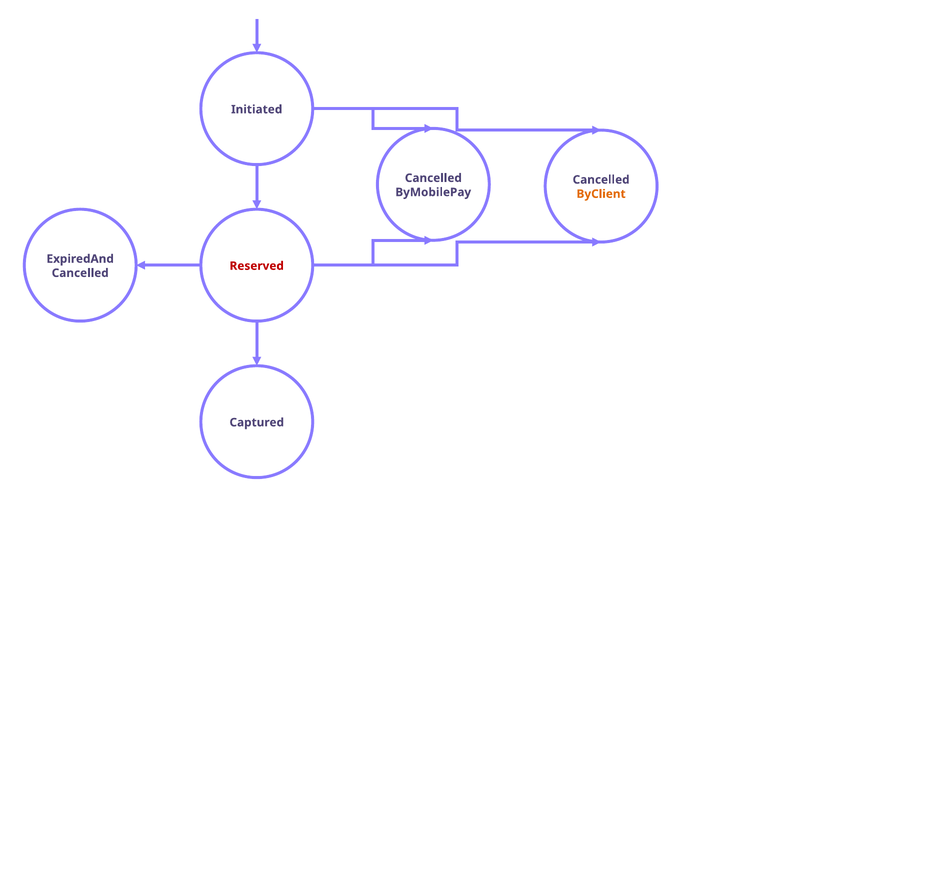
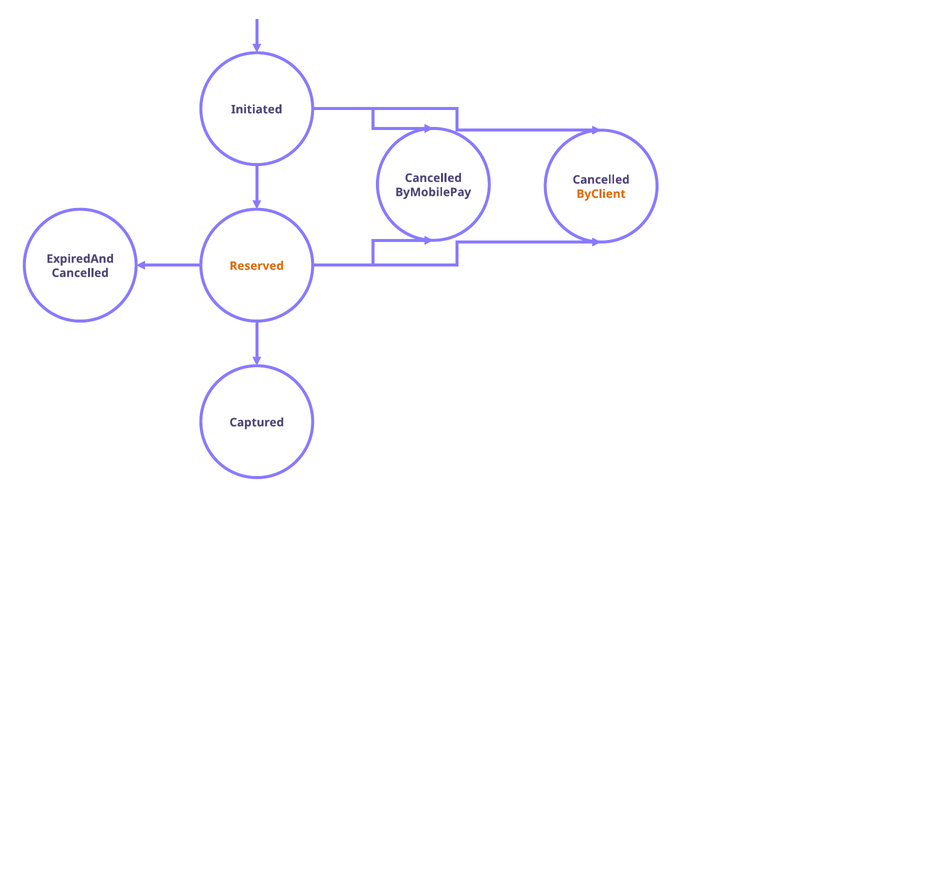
Reserved colour: red -> orange (257, 266)
